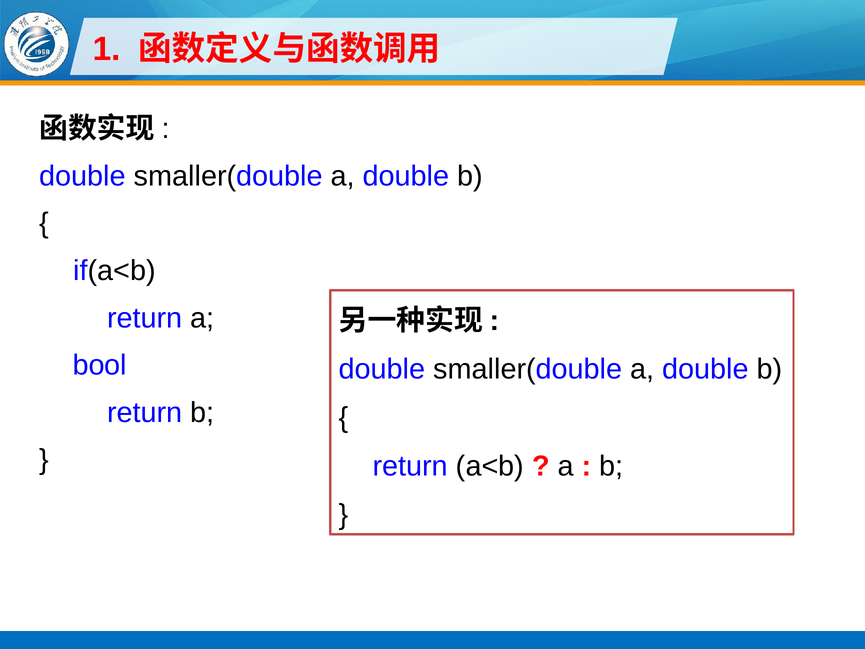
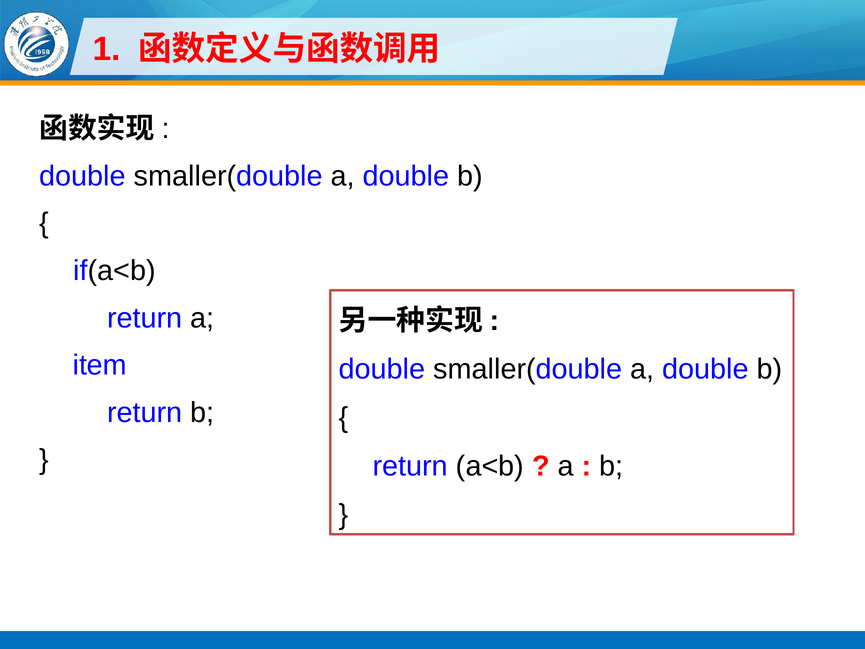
bool: bool -> item (100, 365)
